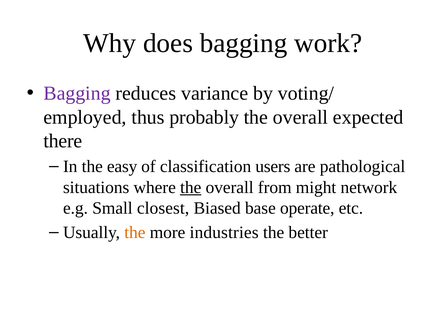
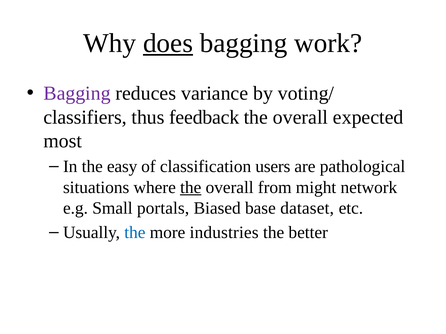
does underline: none -> present (168, 43)
employed: employed -> classifiers (85, 117)
probably: probably -> feedback (204, 117)
there: there -> most (63, 141)
closest: closest -> portals (163, 208)
operate: operate -> dataset (307, 208)
the colour: orange -> blue (135, 233)
